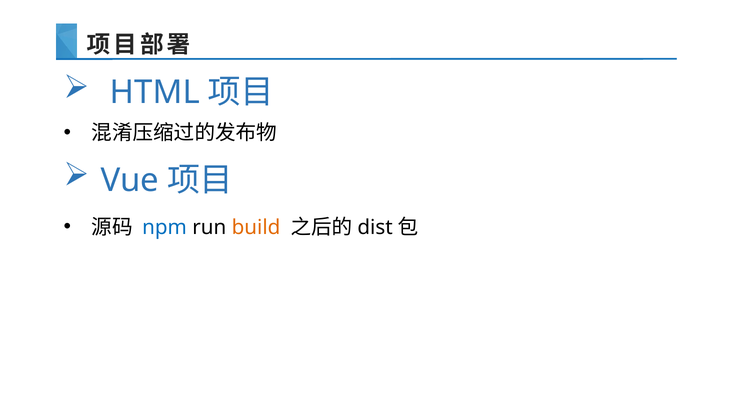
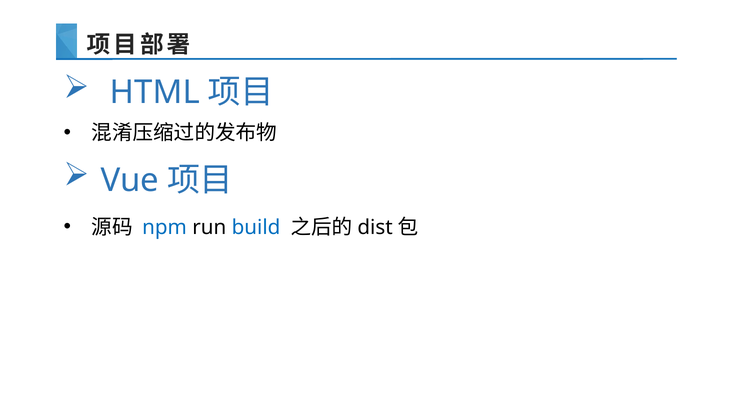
build colour: orange -> blue (256, 227)
